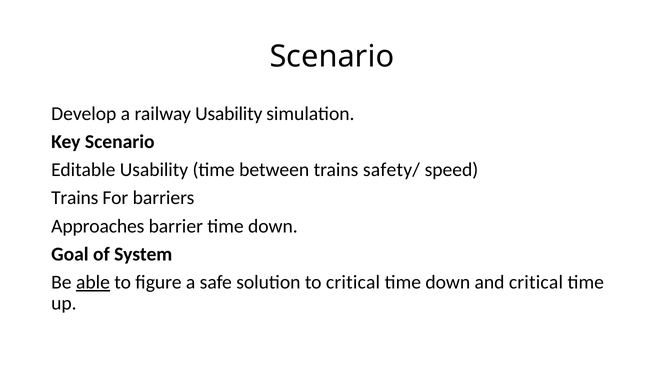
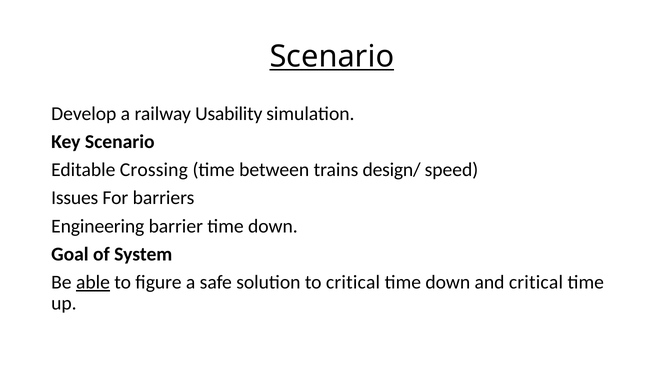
Scenario underline: none -> present (332, 56)
Editable Usability: Usability -> Crossing (154, 170)
safety/: safety/ -> design/ (392, 170)
Trains: Trains -> Issues (75, 198)
Approaches: Approaches -> Engineering (98, 226)
